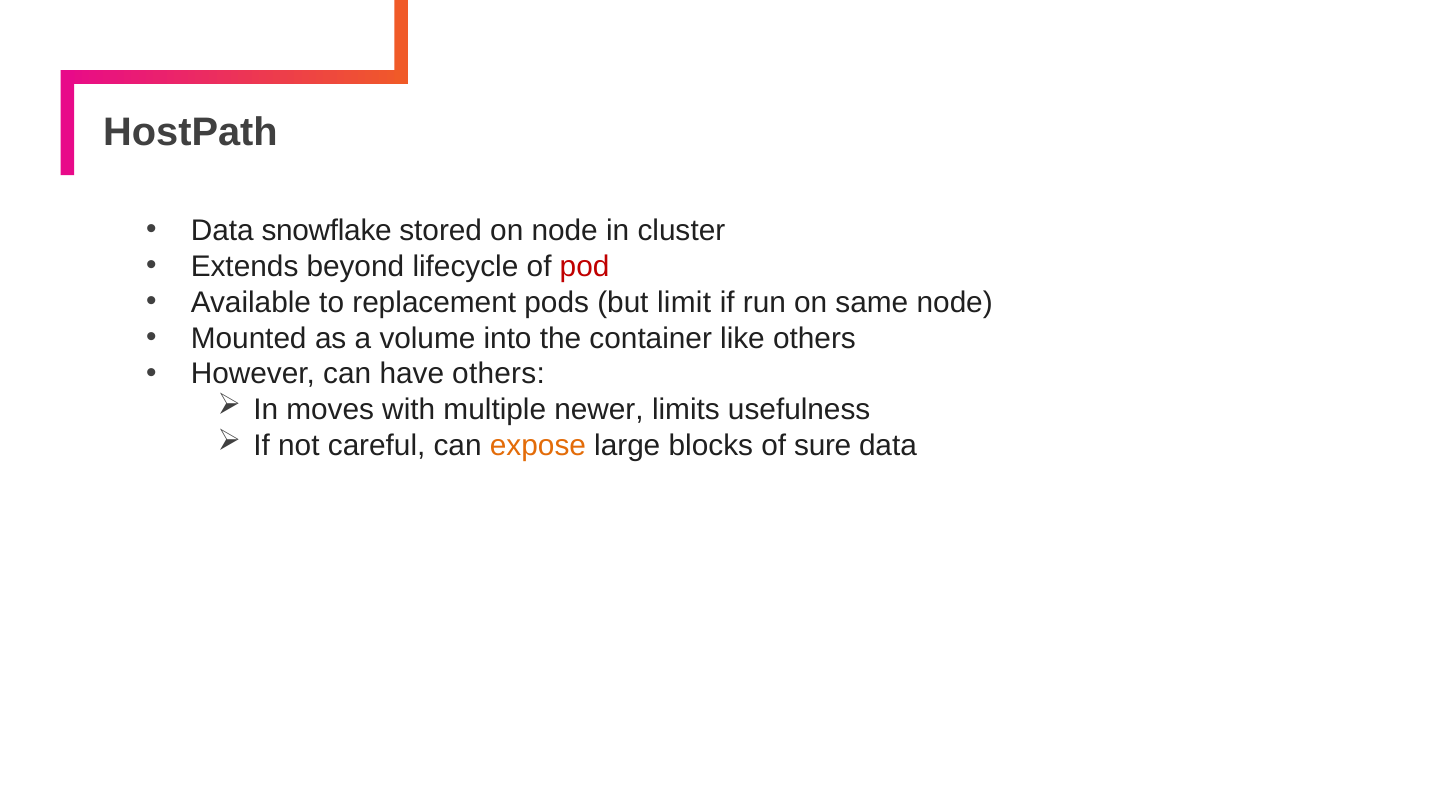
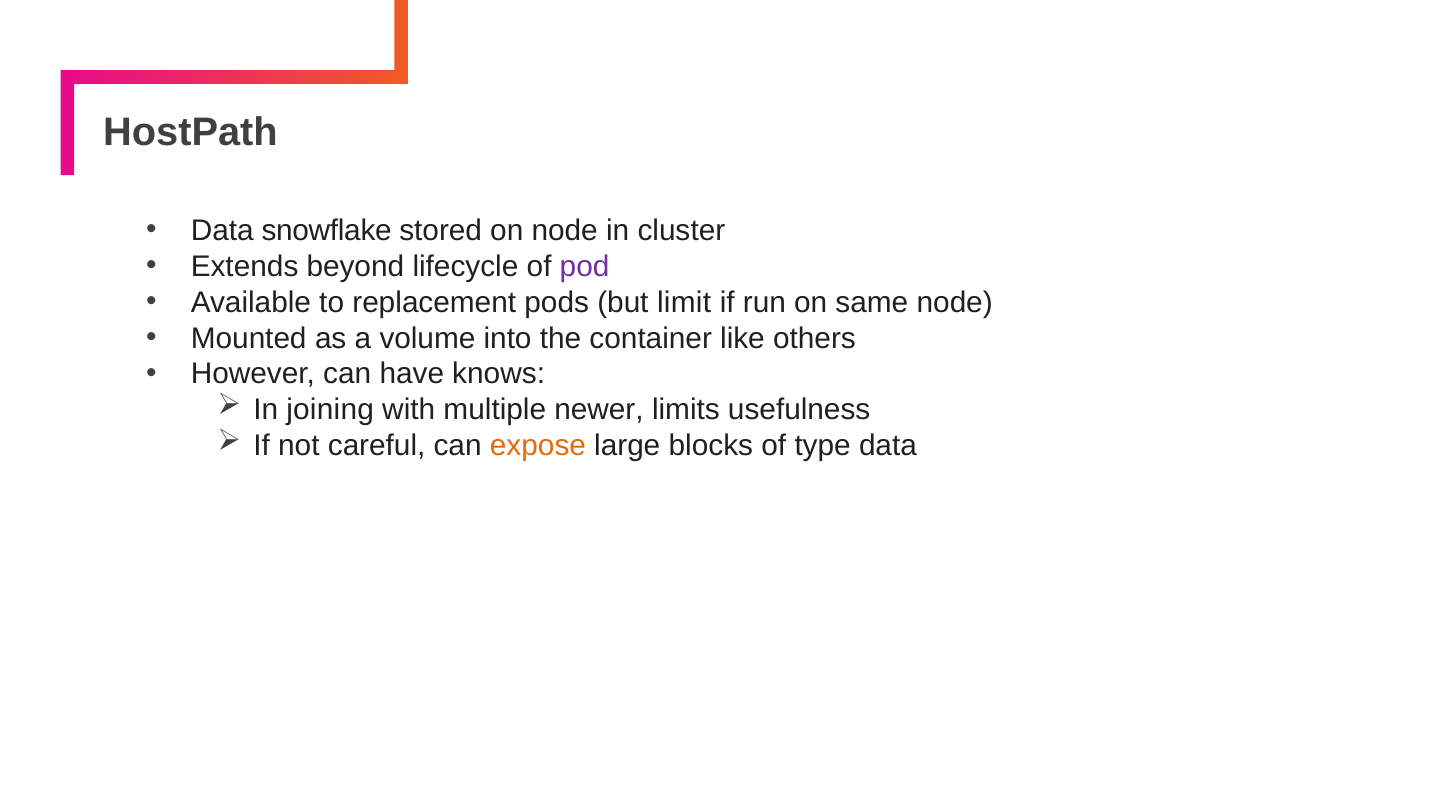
pod colour: red -> purple (585, 267)
have others: others -> knows (499, 374)
moves: moves -> joining (330, 410)
sure: sure -> type (823, 445)
